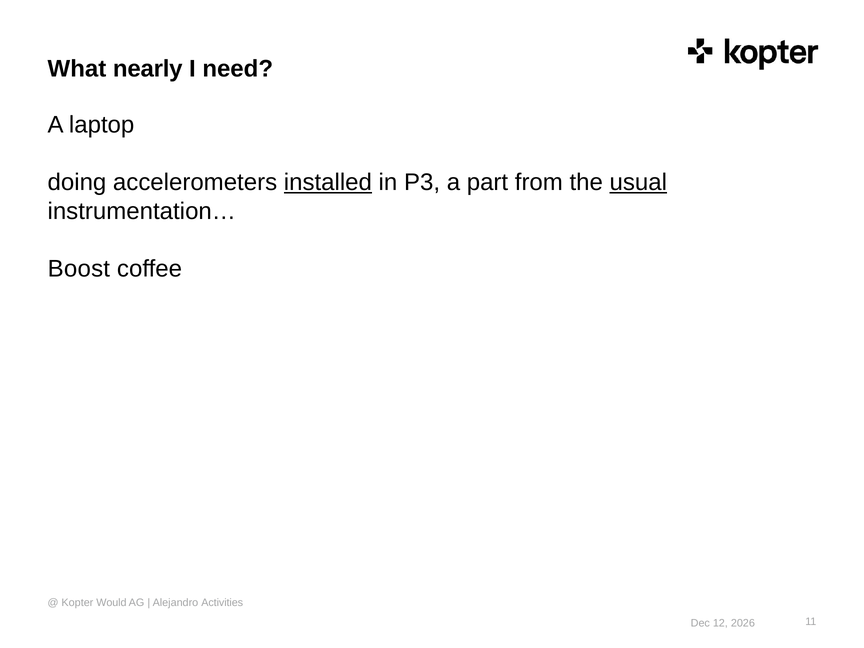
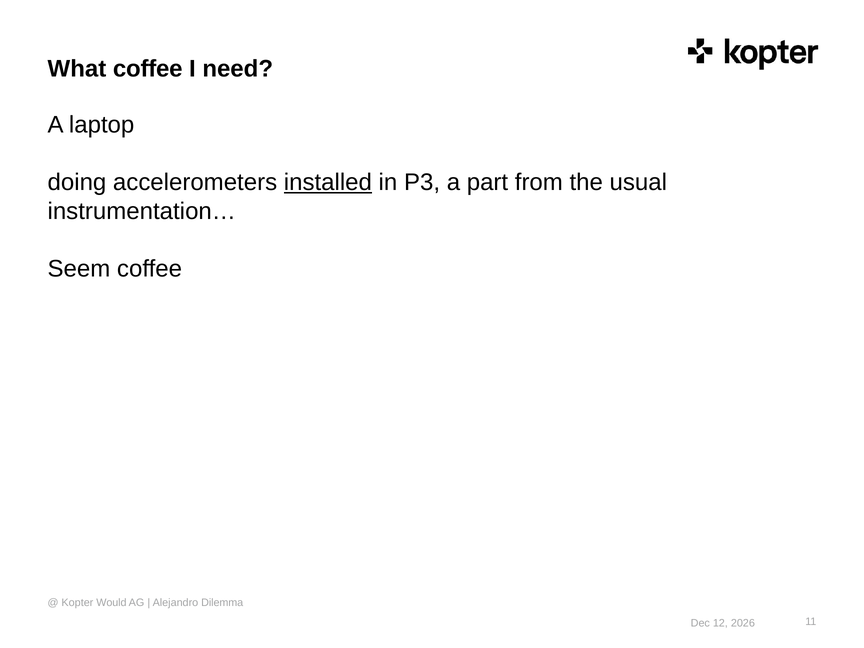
What nearly: nearly -> coffee (148, 69)
usual underline: present -> none (638, 182)
Boost: Boost -> Seem (79, 269)
Activities: Activities -> Dilemma (222, 603)
